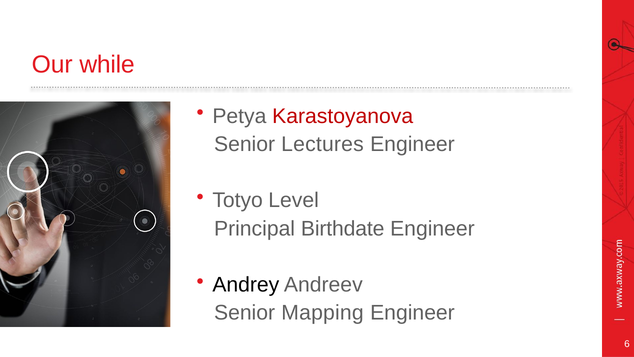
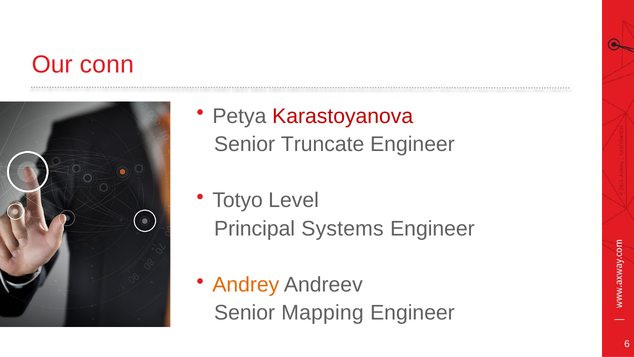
while: while -> conn (107, 64)
Lectures: Lectures -> Truncate (323, 144)
Birthdate: Birthdate -> Systems (342, 228)
Andrey colour: black -> orange (246, 285)
